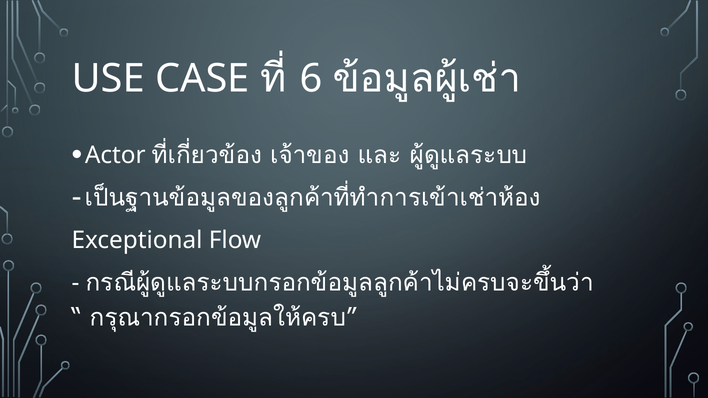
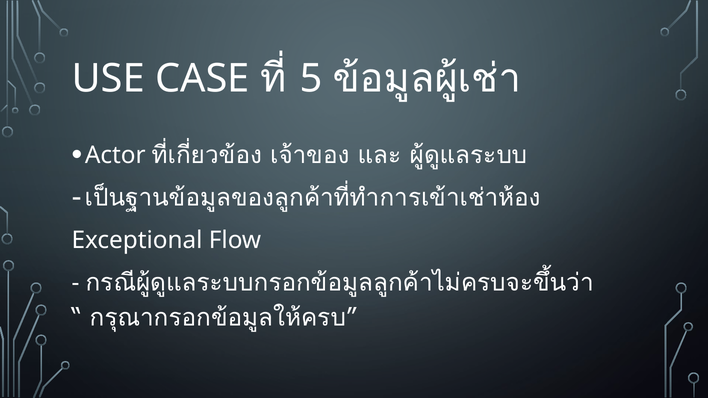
6: 6 -> 5 (311, 79)
